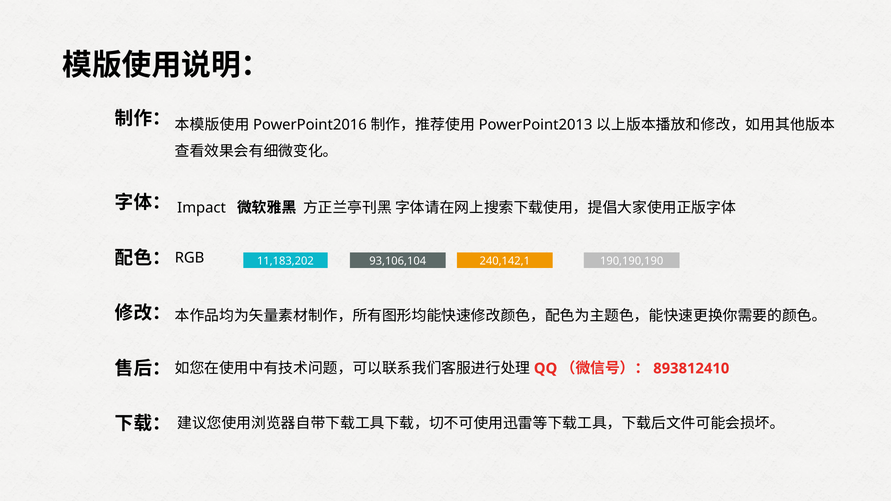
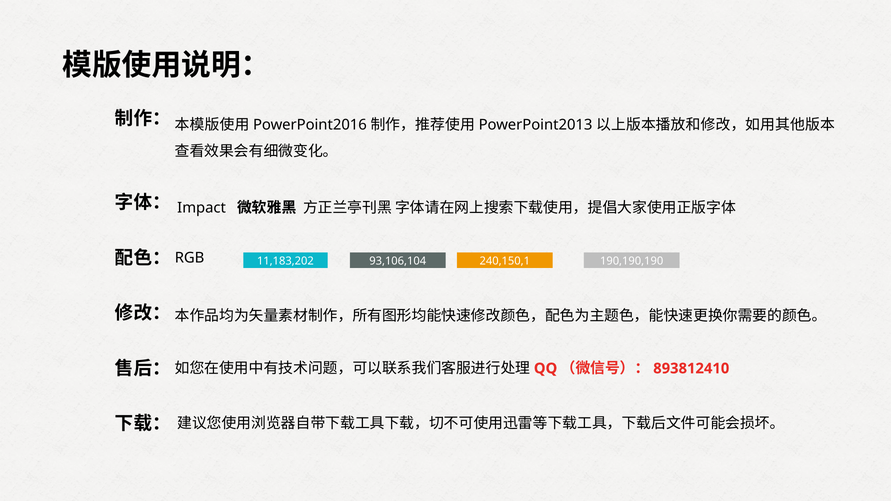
240,142,1: 240,142,1 -> 240,150,1 (505, 261)
